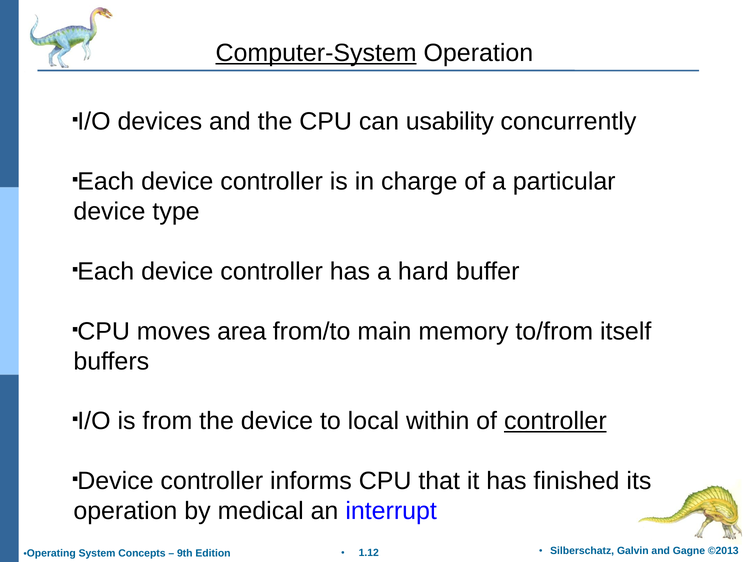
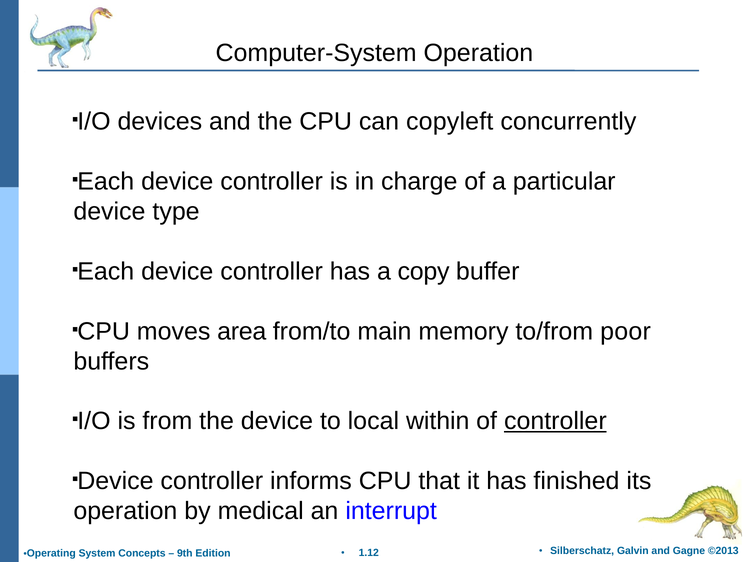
Computer-System underline: present -> none (316, 53)
usability: usability -> copyleft (450, 121)
hard: hard -> copy (424, 271)
itself: itself -> poor (626, 331)
